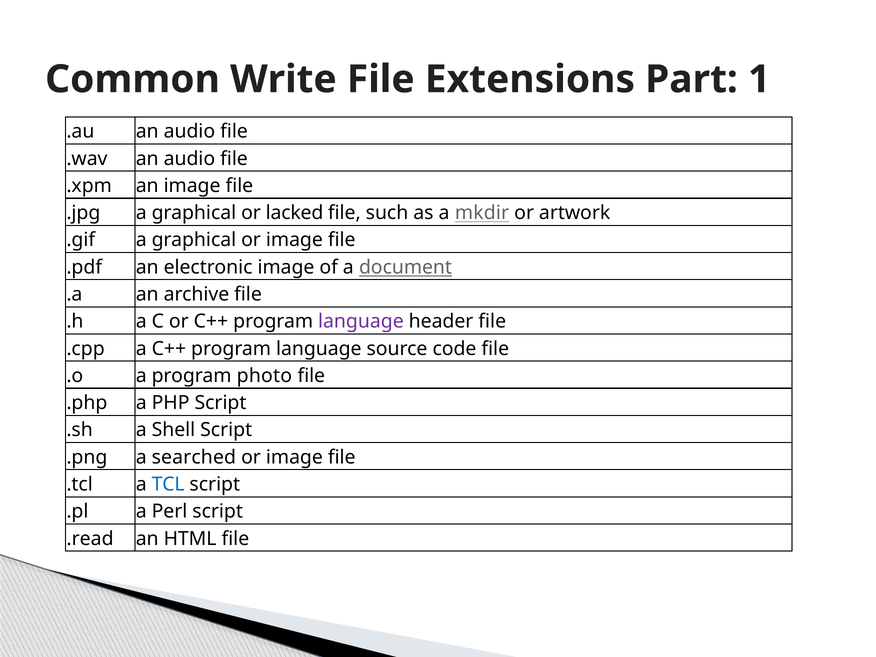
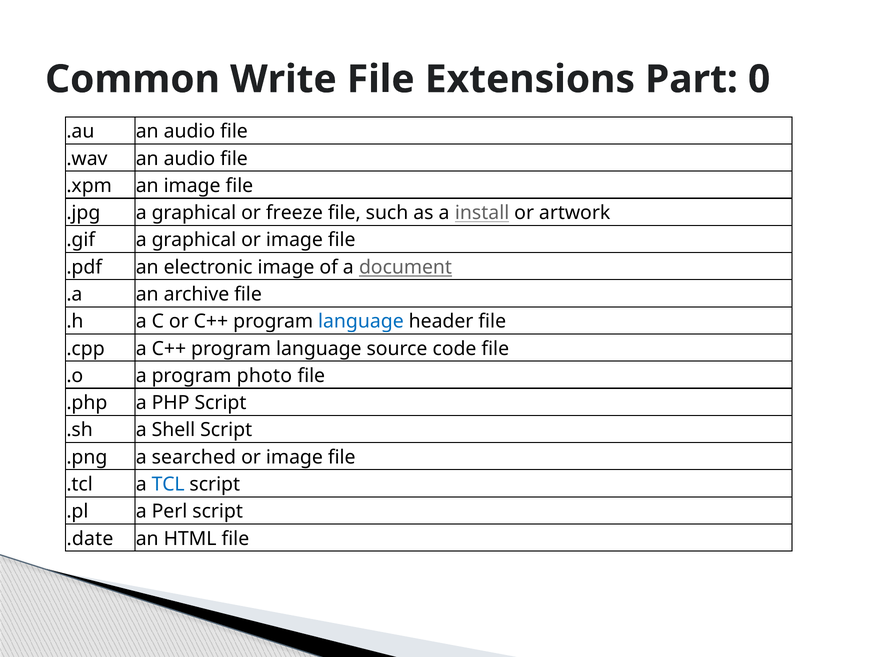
1: 1 -> 0 (759, 79)
lacked: lacked -> freeze (294, 213)
mkdir: mkdir -> install (482, 213)
language colour: purple -> blue (361, 321)
.read: .read -> .date (90, 539)
